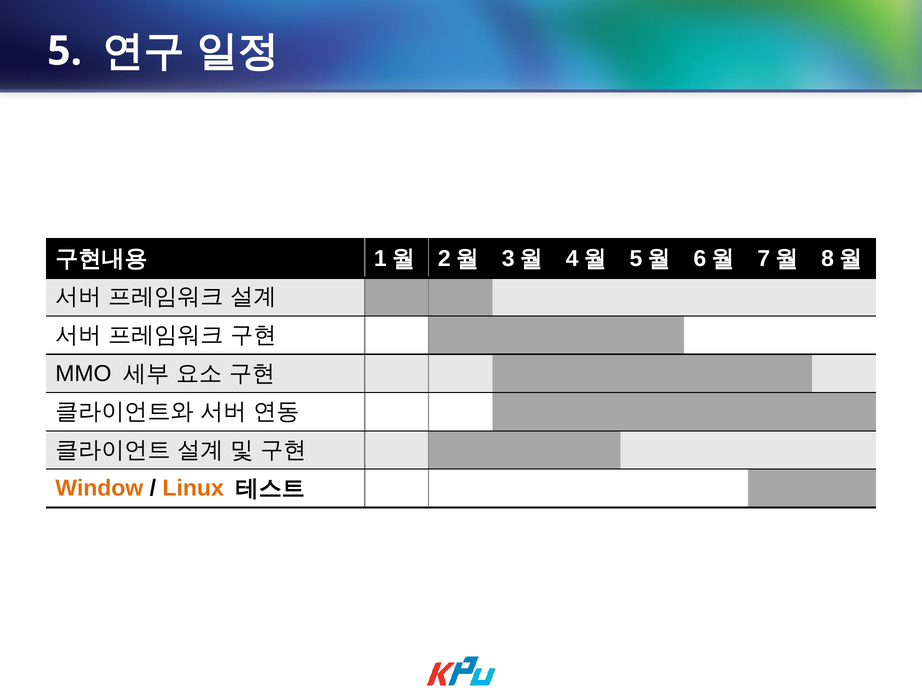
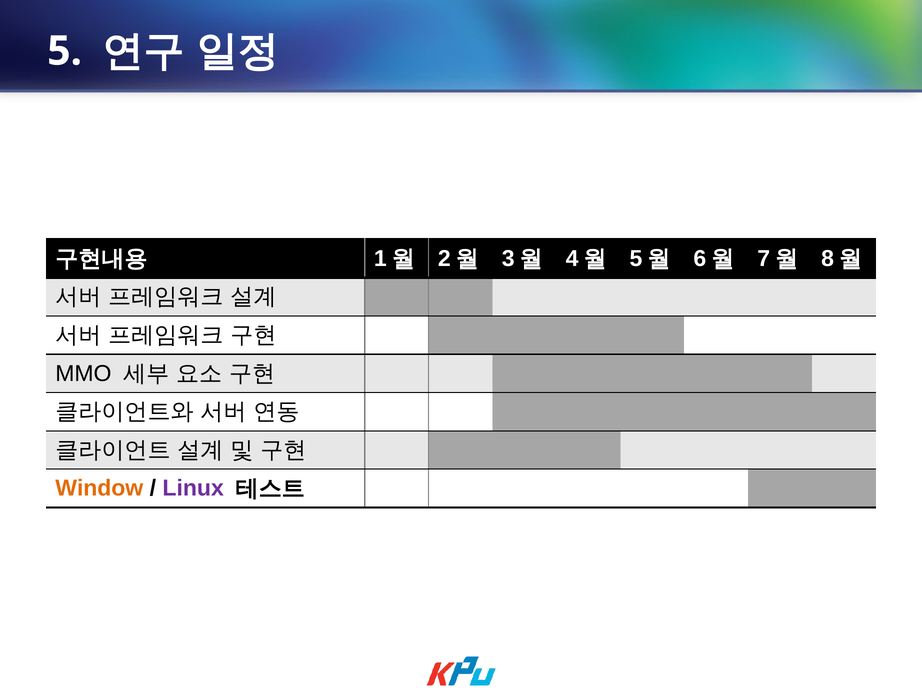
Linux colour: orange -> purple (193, 489)
